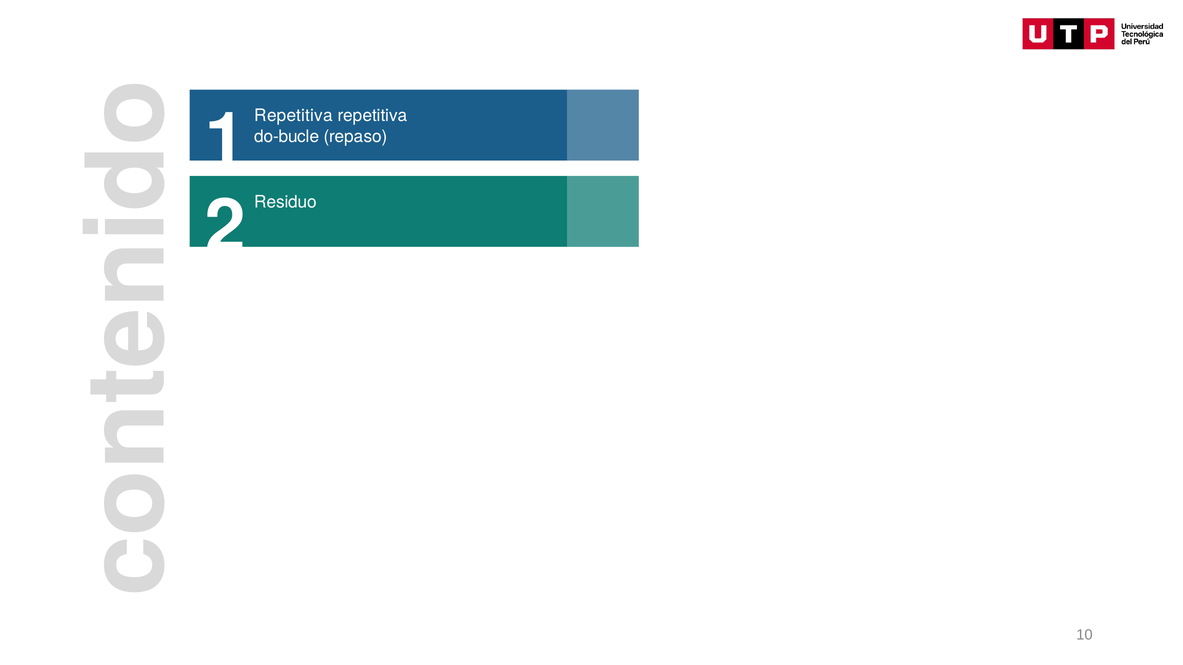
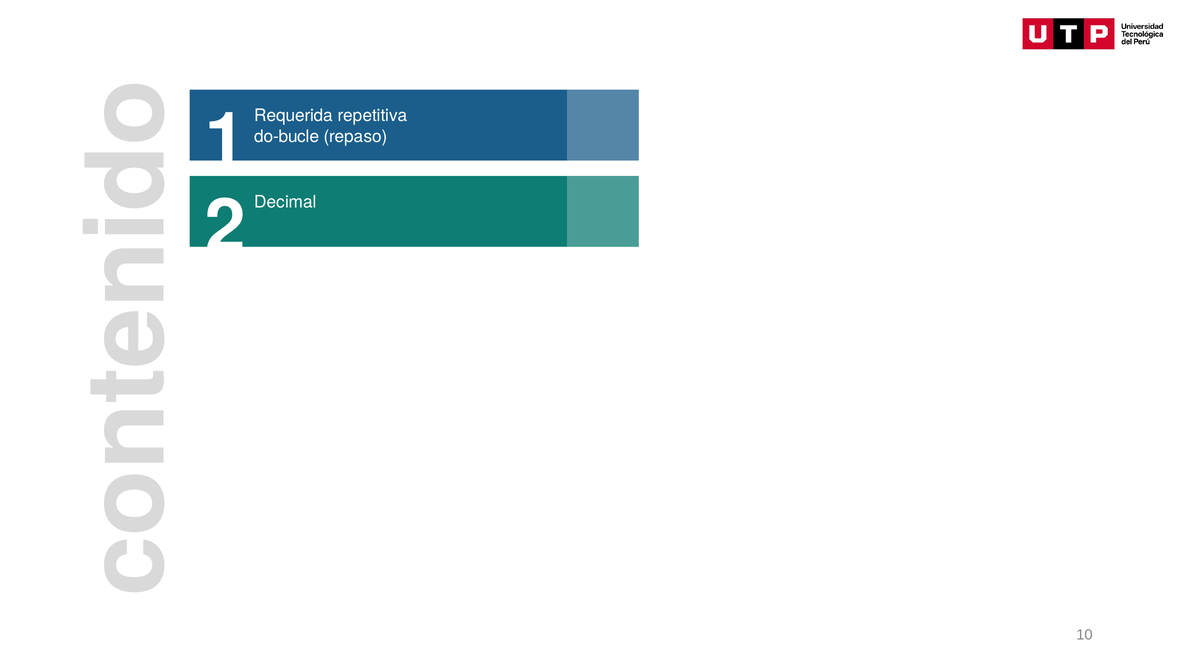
Repetitiva: Repetitiva -> Requerida (294, 116)
Residuo: Residuo -> Decimal (286, 202)
